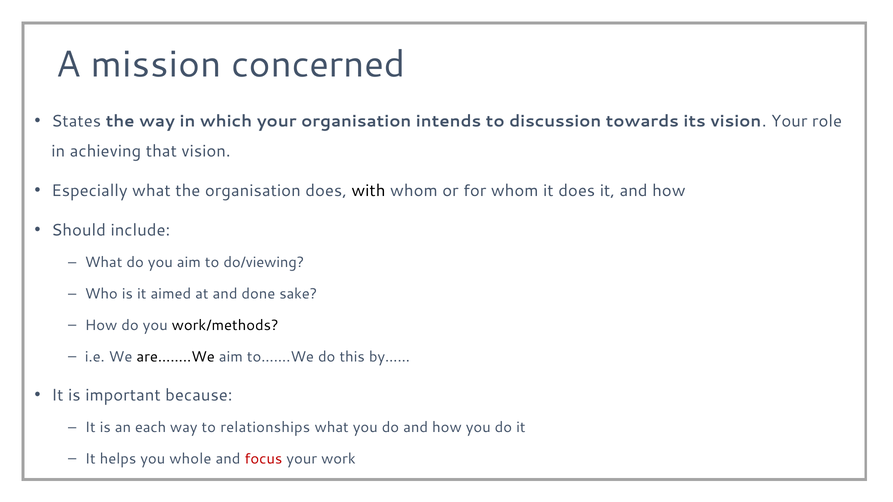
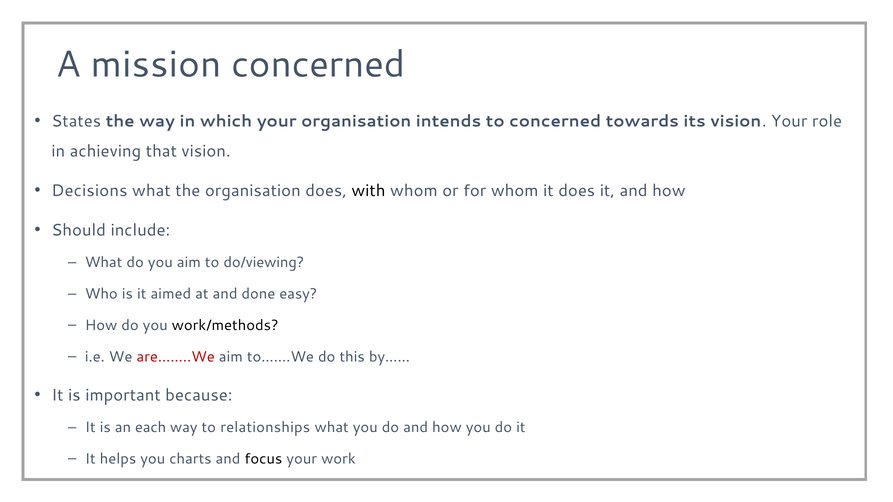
to discussion: discussion -> concerned (555, 121)
Especially: Especially -> Decisions (89, 191)
sake: sake -> easy (298, 294)
are……..We colour: black -> red (176, 357)
whole: whole -> charts (190, 459)
focus colour: red -> black (263, 459)
